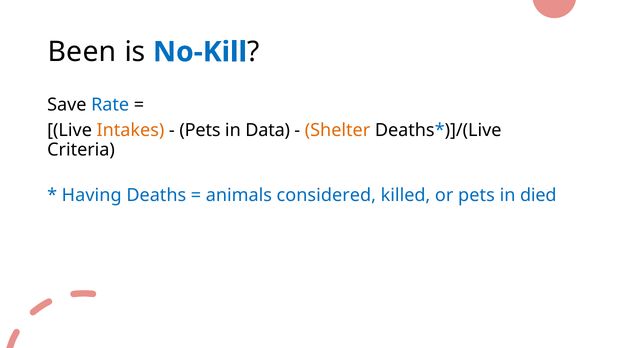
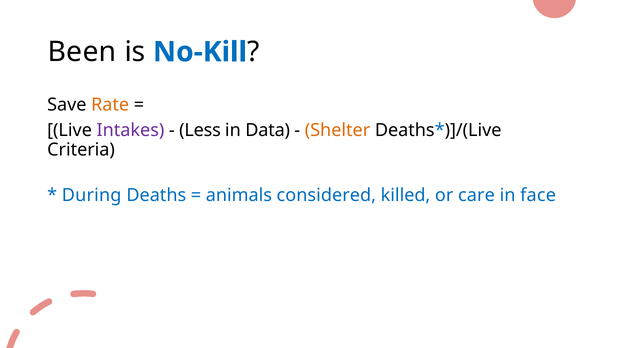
Rate colour: blue -> orange (110, 105)
Intakes colour: orange -> purple (130, 131)
Pets: Pets -> Less (200, 131)
Having: Having -> During (92, 196)
or pets: pets -> care (476, 196)
died: died -> face (538, 196)
